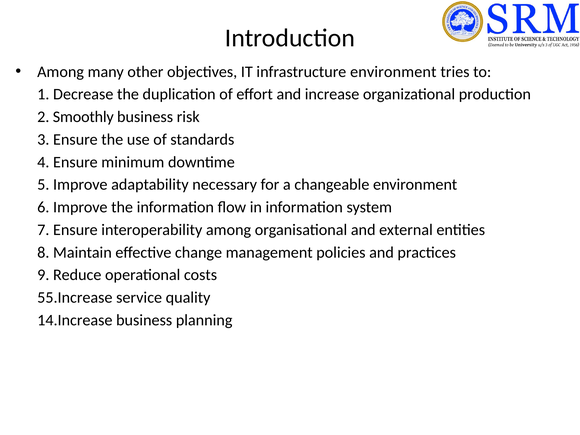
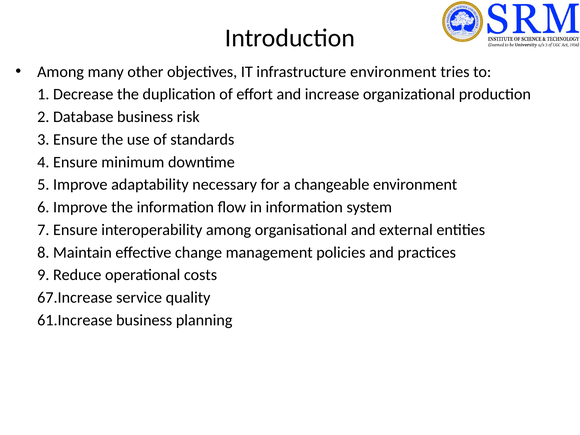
Smoothly: Smoothly -> Database (83, 117)
55.Increase: 55.Increase -> 67.Increase (75, 298)
14.Increase: 14.Increase -> 61.Increase (75, 320)
